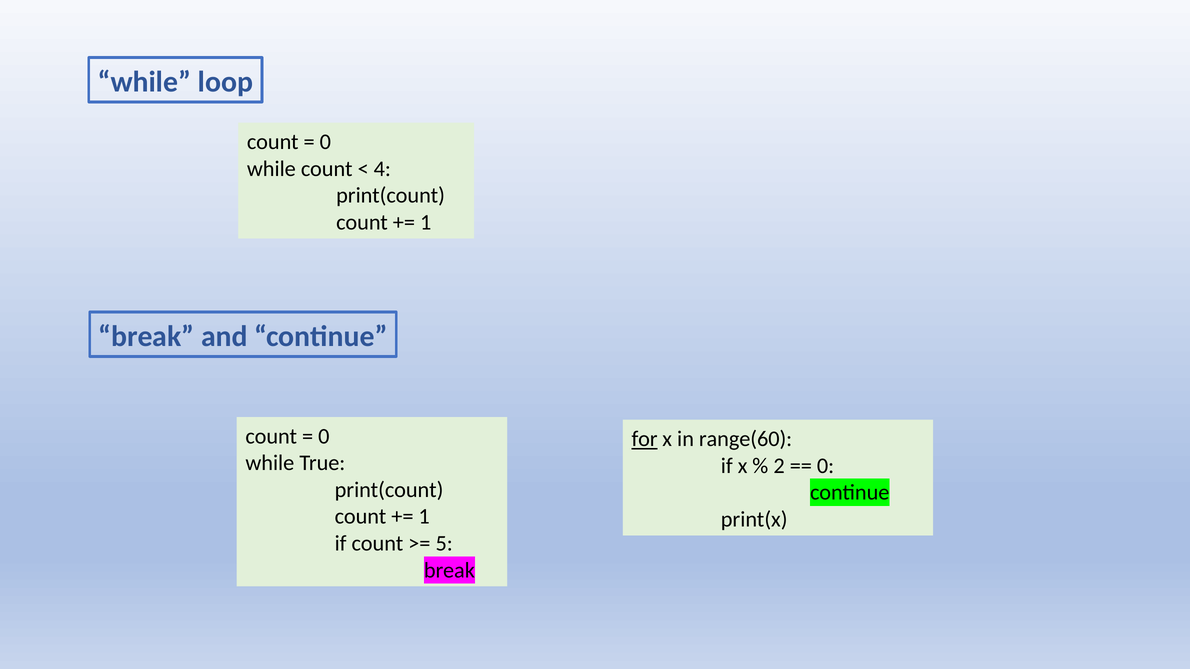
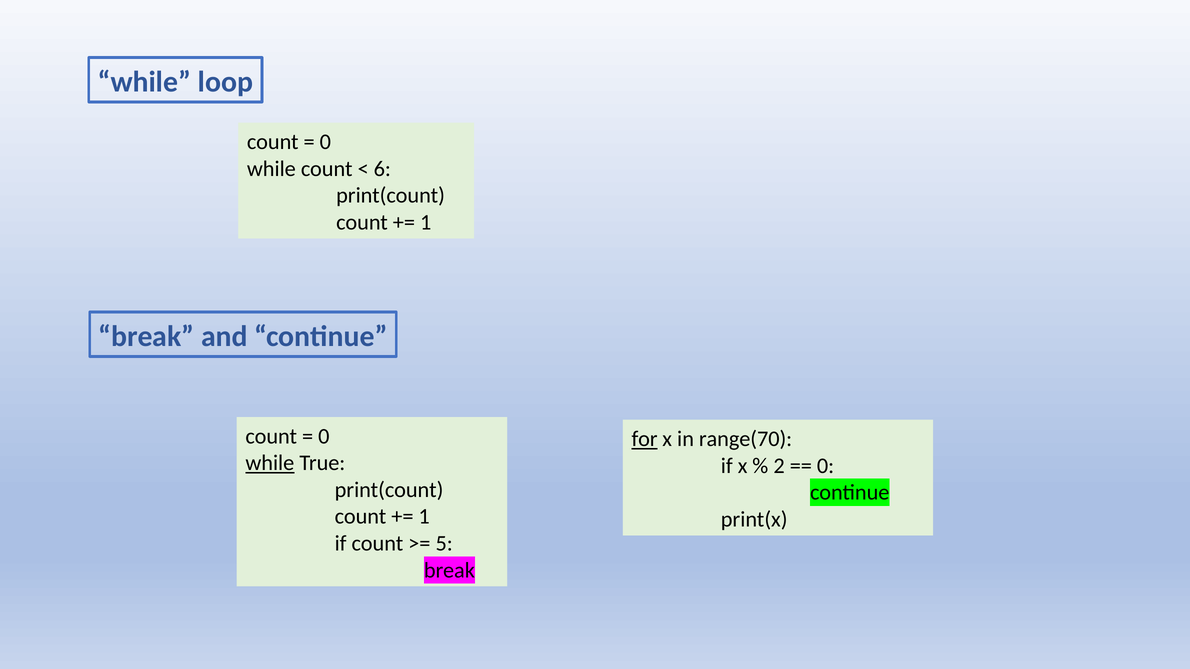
4: 4 -> 6 (382, 169)
range(60: range(60 -> range(70 (746, 439)
while underline: none -> present (270, 463)
